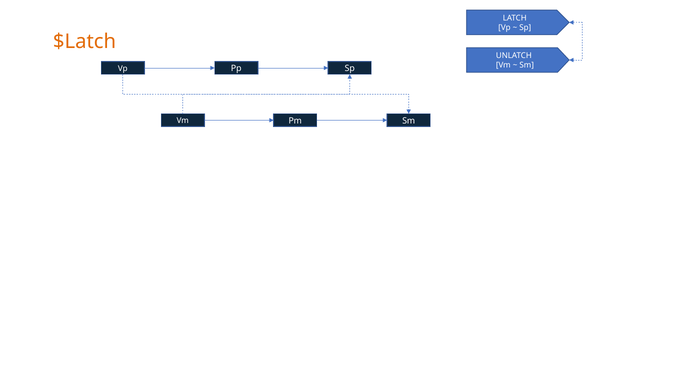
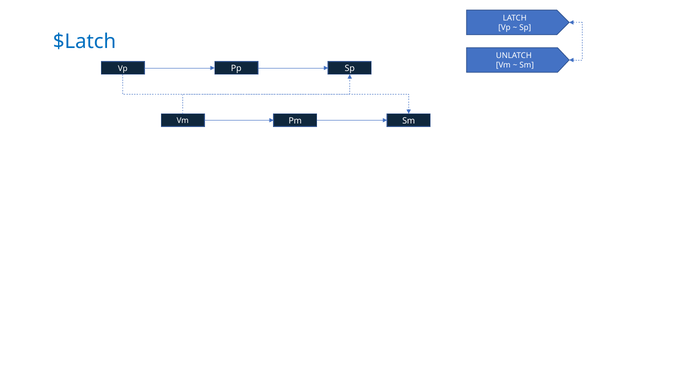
$Latch colour: orange -> blue (85, 42)
